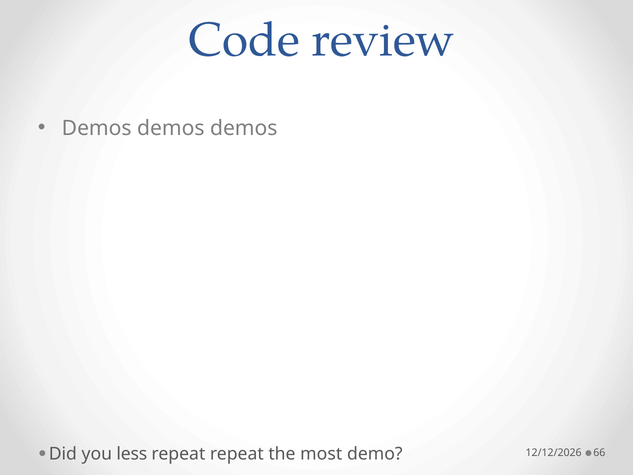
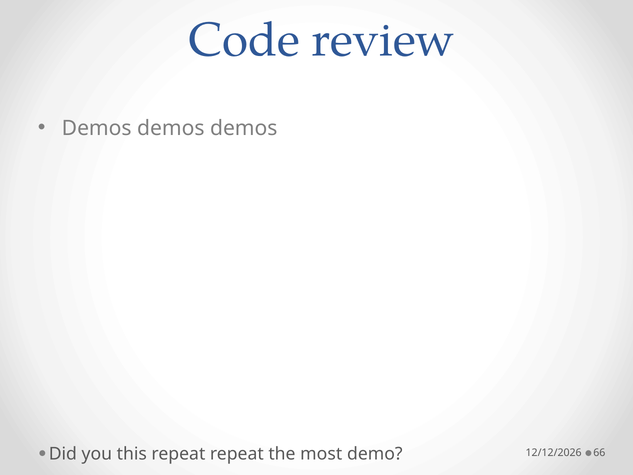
less: less -> this (132, 454)
